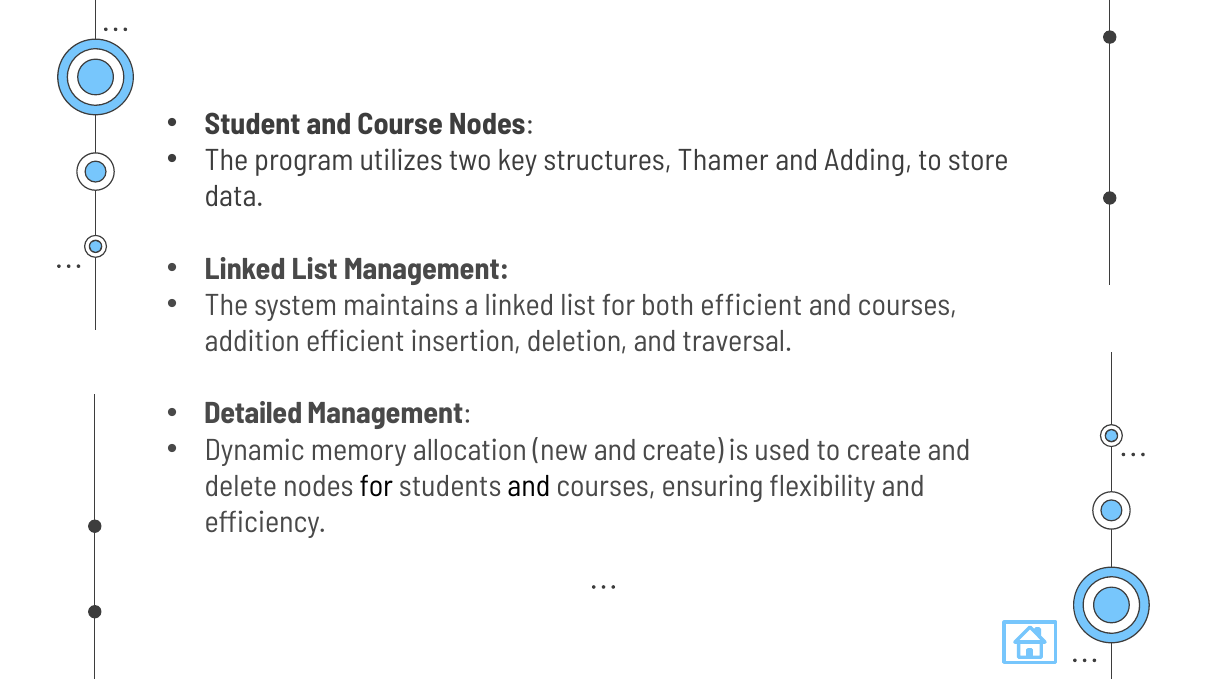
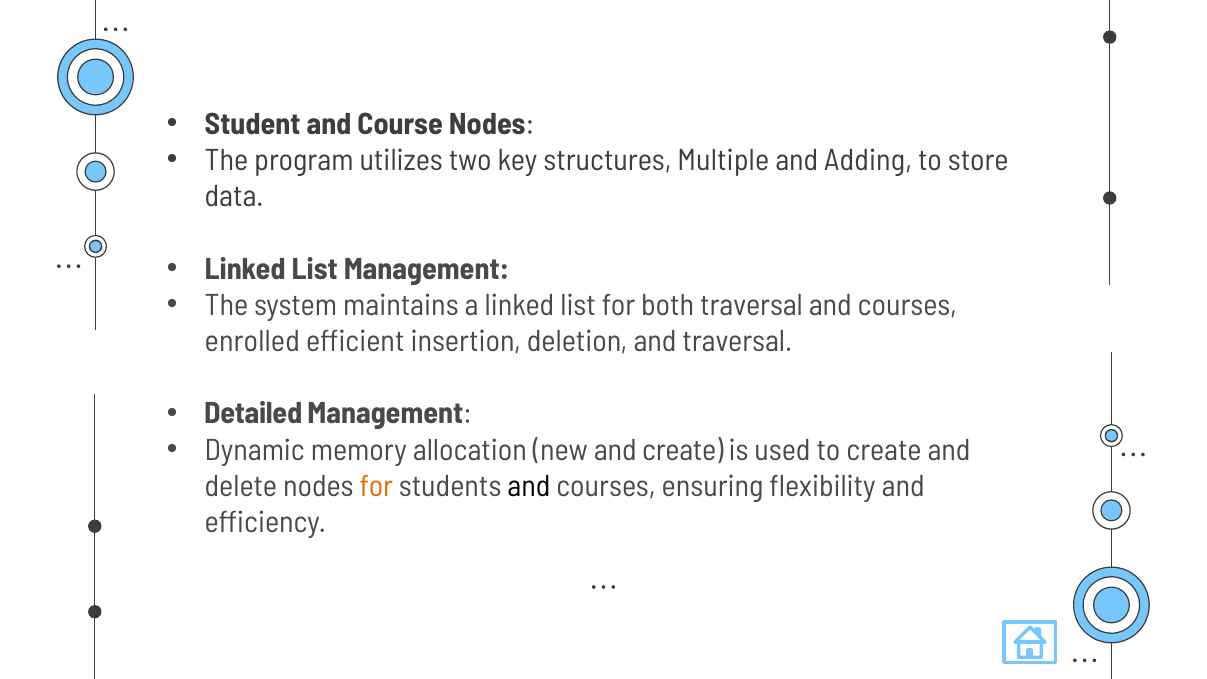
Thamer: Thamer -> Multiple (723, 160)
both efficient: efficient -> traversal (752, 305)
addition: addition -> enrolled (252, 341)
for colour: black -> orange (376, 486)
